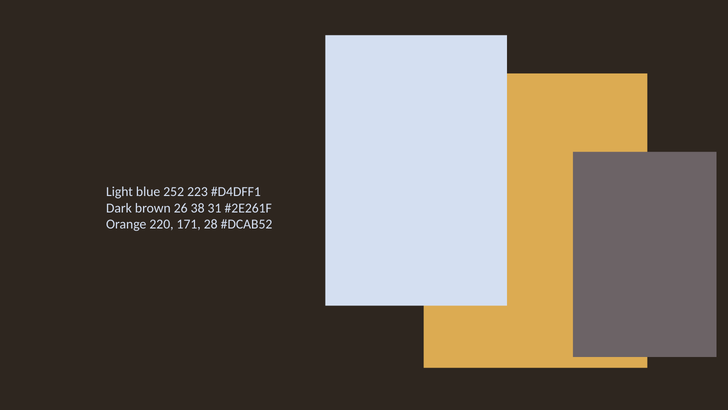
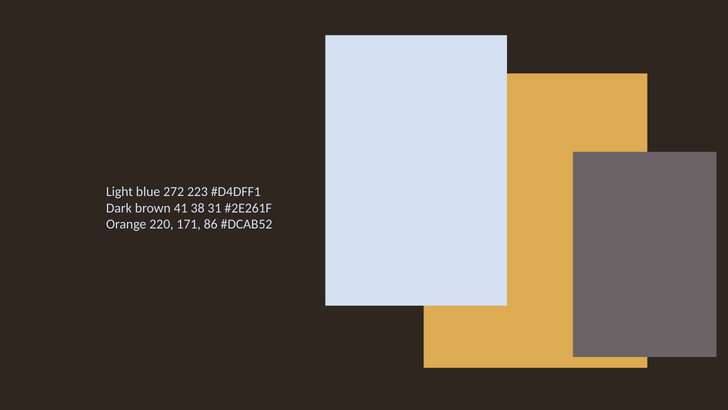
252: 252 -> 272 (174, 191)
26: 26 -> 41 (181, 208)
28: 28 -> 86 (211, 224)
